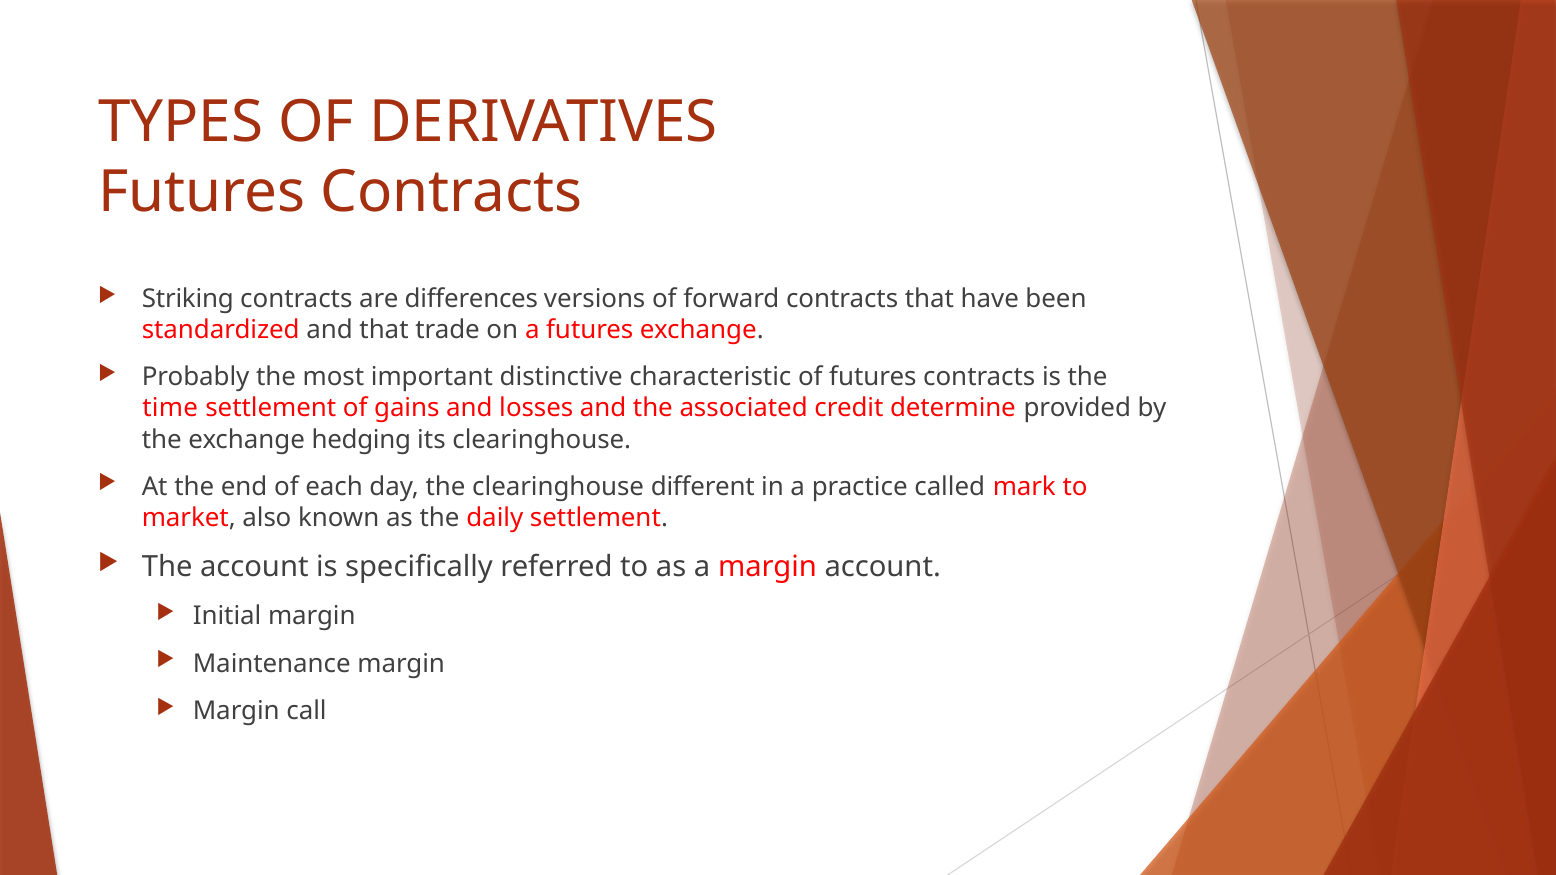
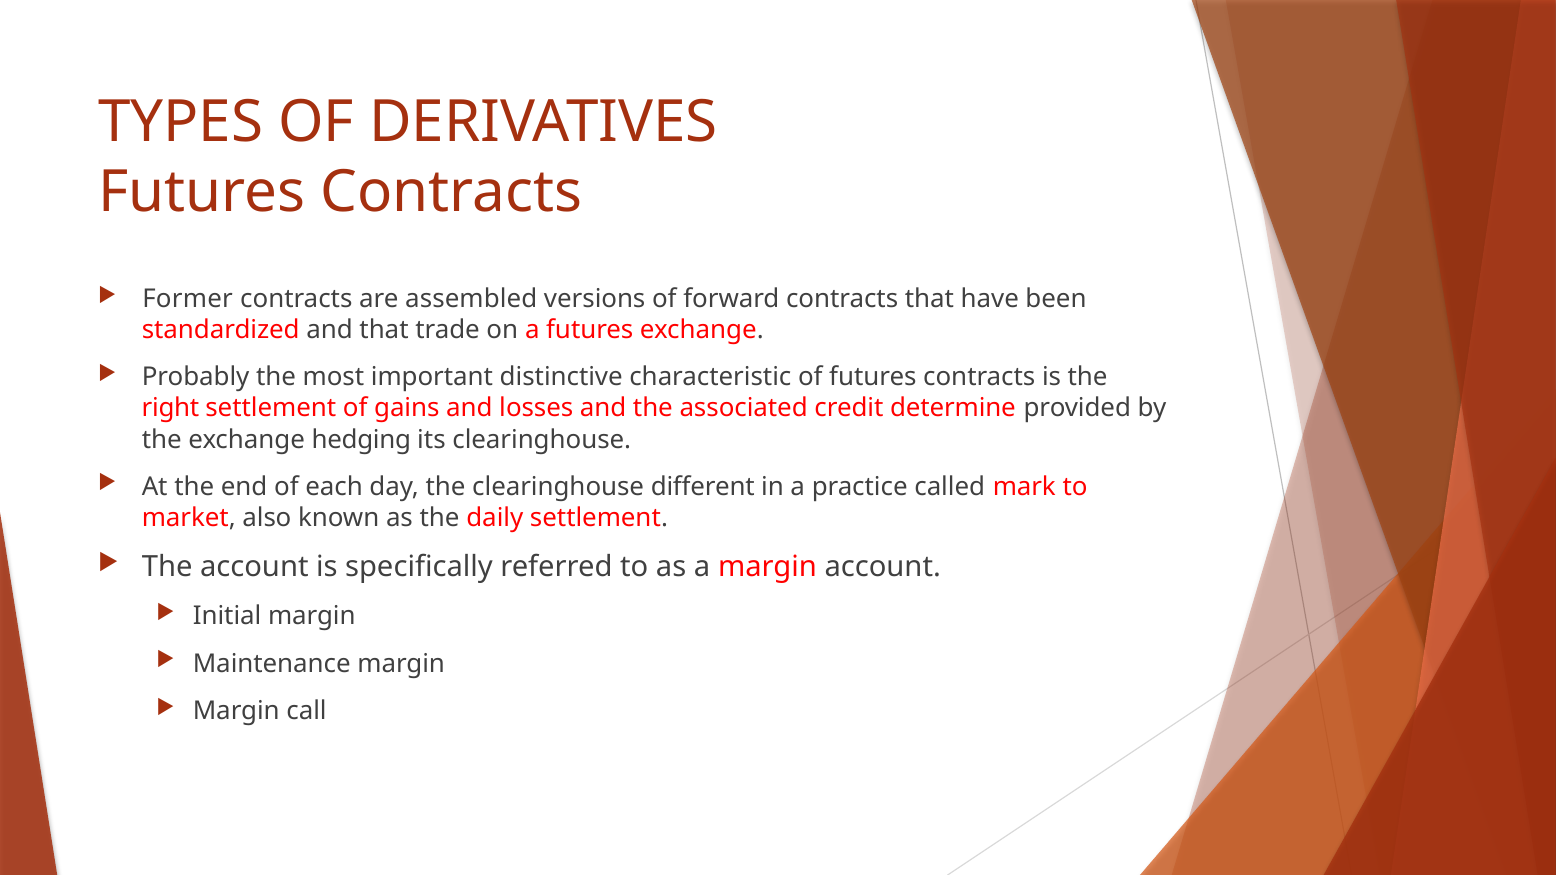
Striking: Striking -> Former (188, 299)
differences: differences -> assembled (471, 299)
time: time -> right (170, 408)
